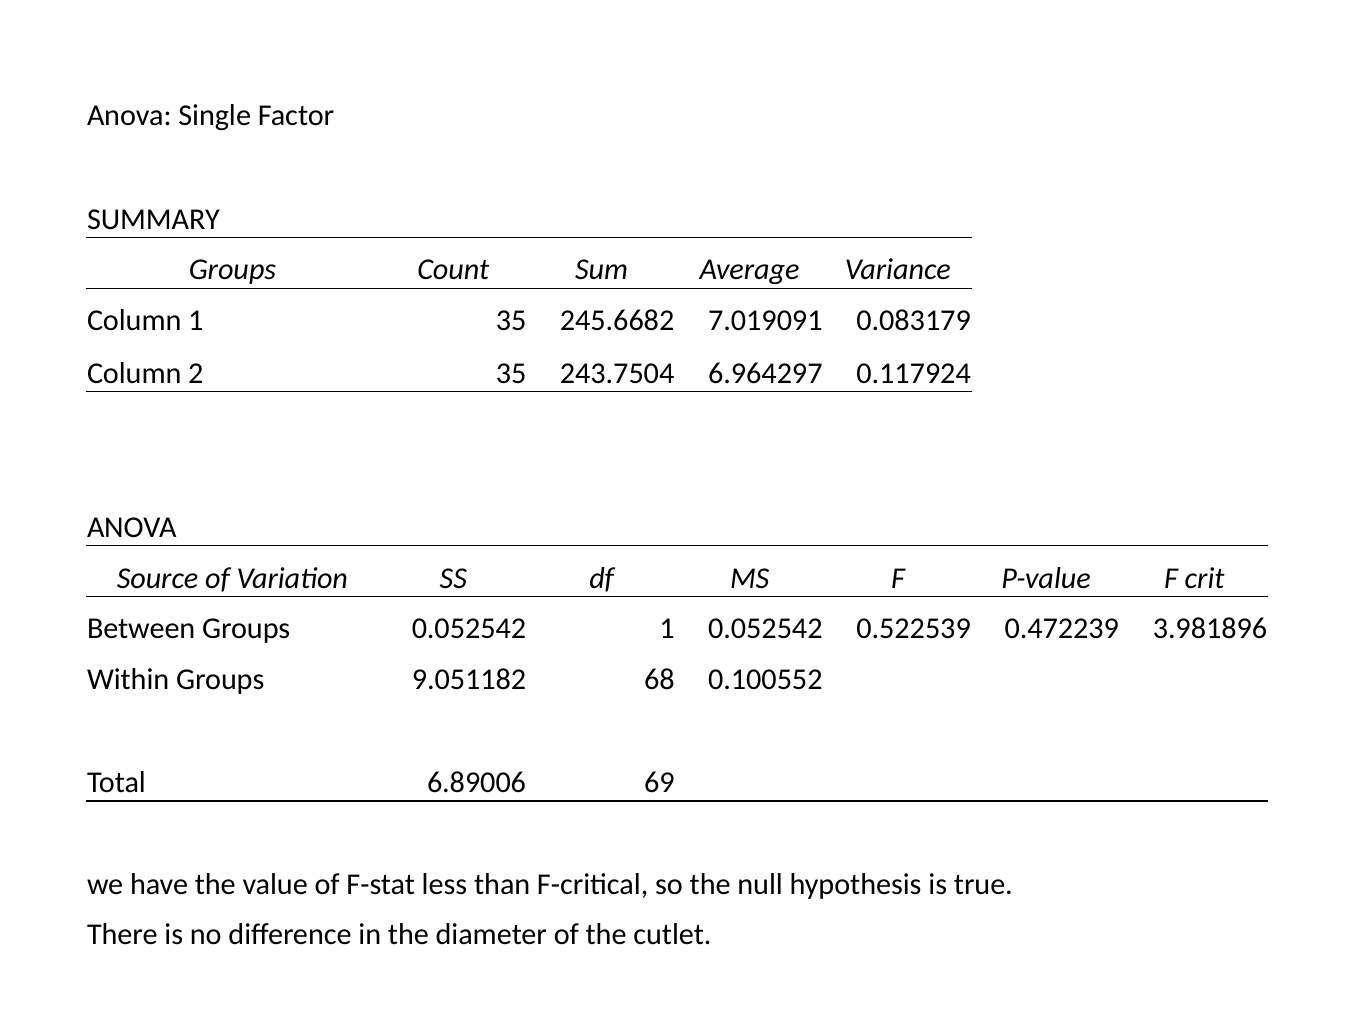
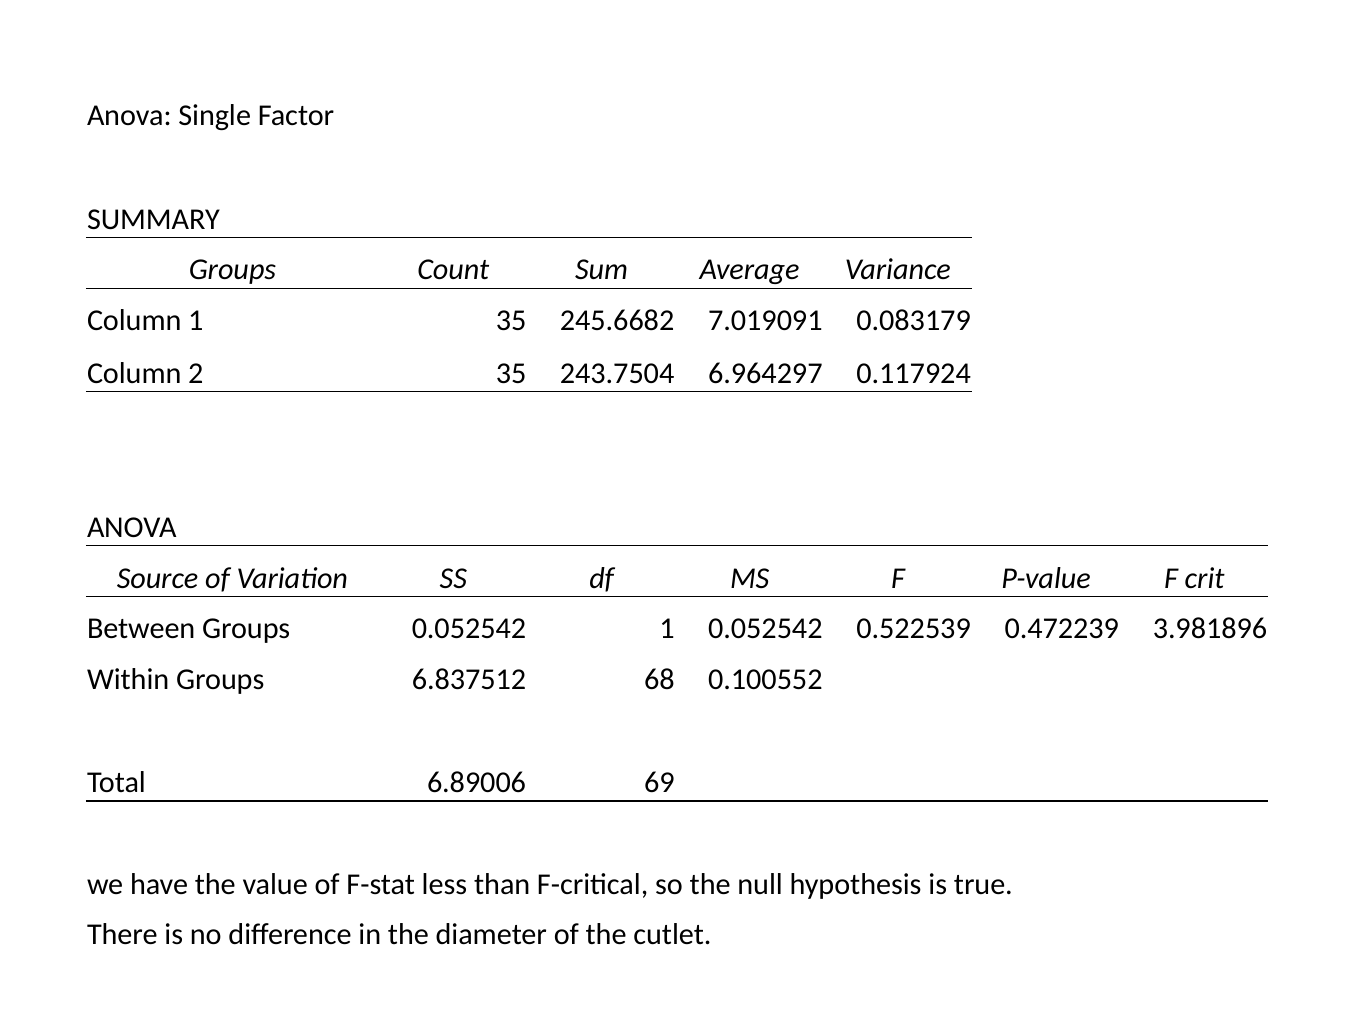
9.051182: 9.051182 -> 6.837512 (469, 680)
